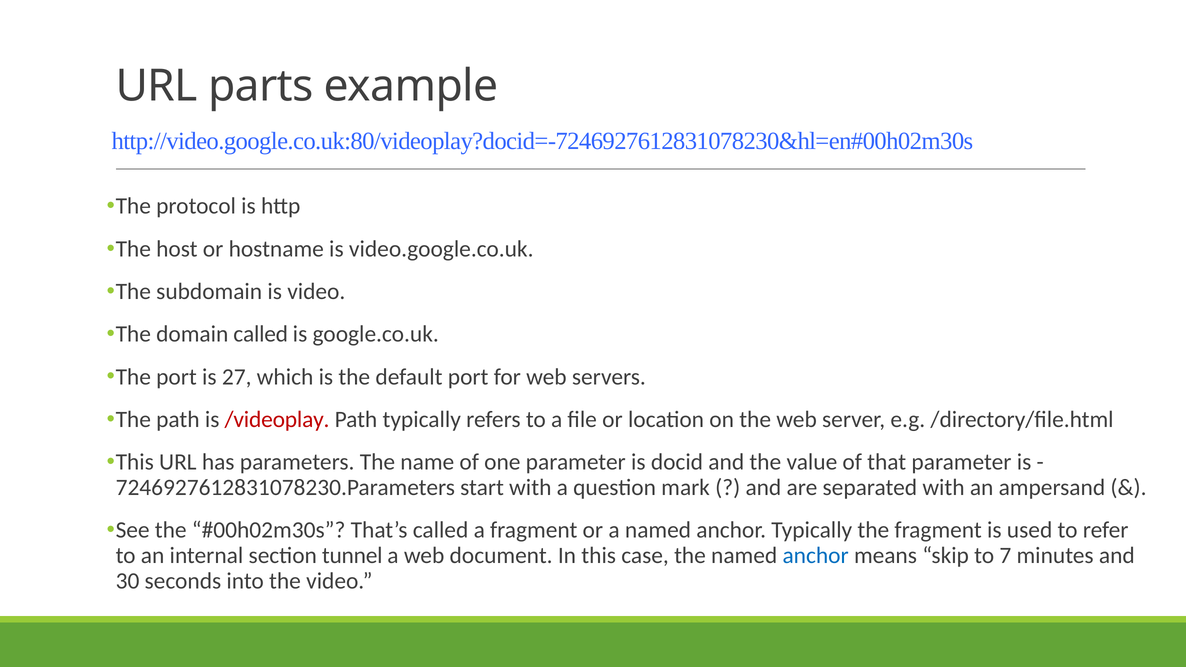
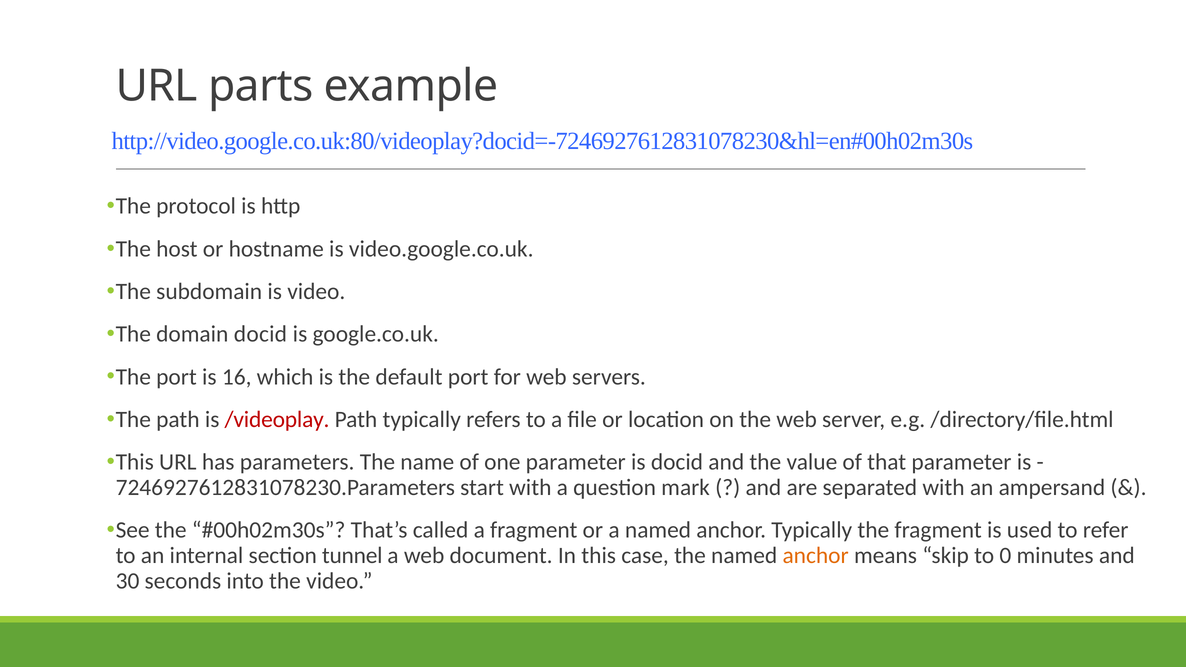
domain called: called -> docid (260, 334)
27: 27 -> 16 (237, 377)
anchor colour: blue -> orange (816, 556)
7: 7 -> 0 (1005, 556)
